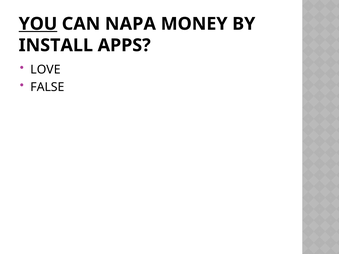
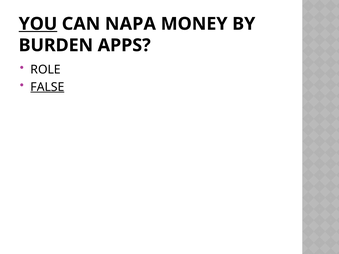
INSTALL: INSTALL -> BURDEN (56, 45)
LOVE: LOVE -> ROLE (46, 70)
FALSE underline: none -> present (47, 87)
